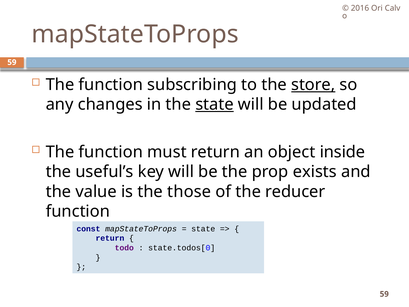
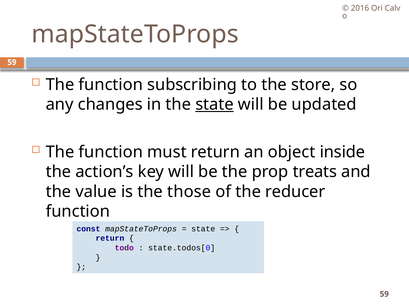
store underline: present -> none (313, 85)
useful’s: useful’s -> action’s (104, 172)
exists: exists -> treats (315, 172)
